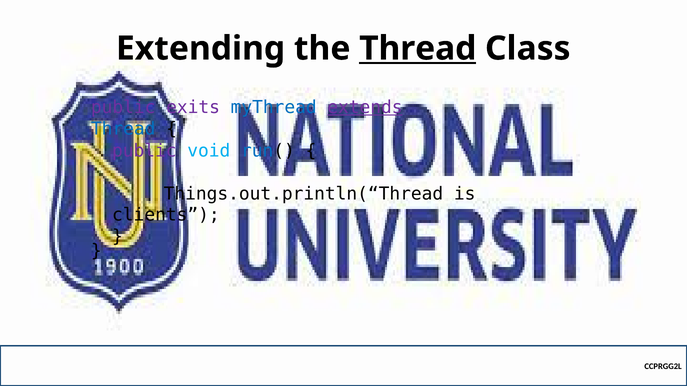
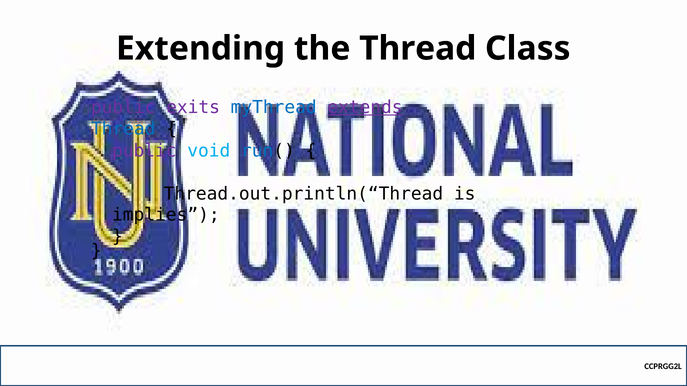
Thread underline: present -> none (418, 49)
Things.out.println(“Thread: Things.out.println(“Thread -> Thread.out.println(“Thread (303, 194)
clients: clients -> implies (166, 215)
